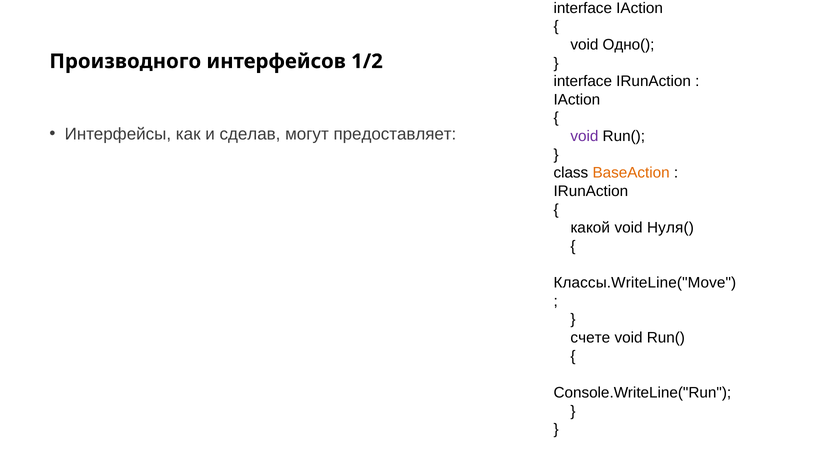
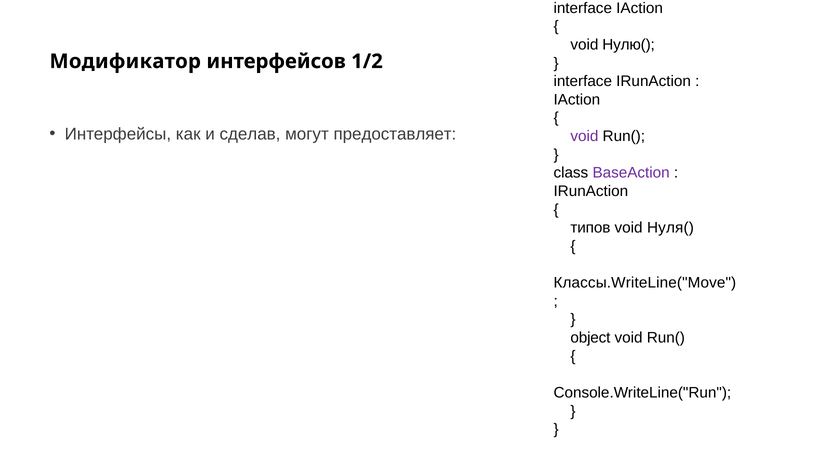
Одно(: Одно( -> Нулю( (629, 45)
Производного: Производного -> Модификатор (125, 61)
BaseAction colour: orange -> purple (631, 173)
какой: какой -> типов (590, 228)
счете: счете -> object (590, 338)
